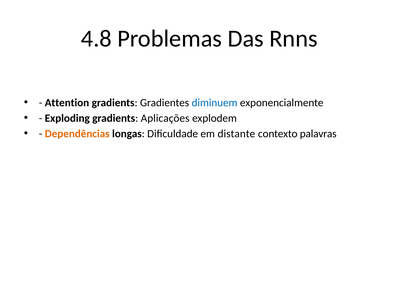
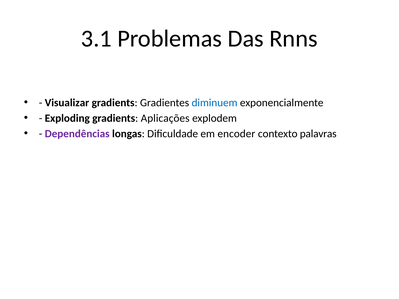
4.8: 4.8 -> 3.1 (96, 39)
Attention: Attention -> Visualizar (67, 103)
Dependências colour: orange -> purple (77, 134)
distante: distante -> encoder (236, 134)
